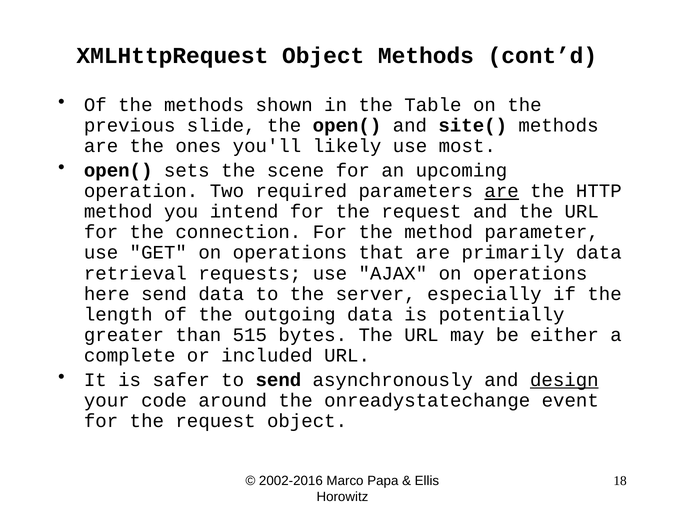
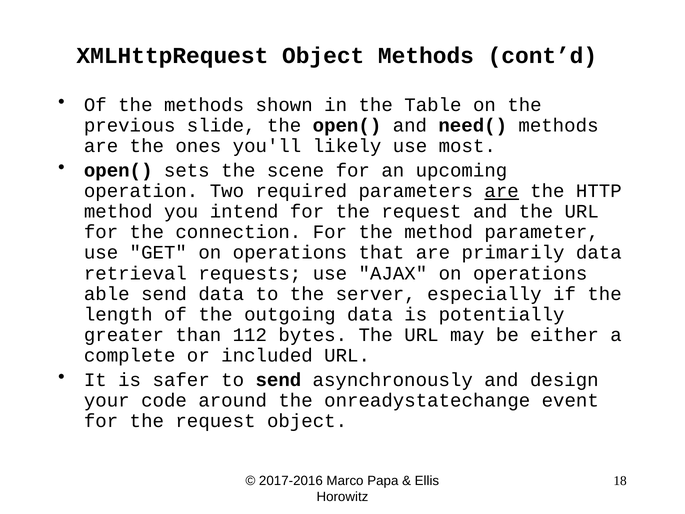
site(: site( -> need( (473, 125)
here: here -> able (107, 294)
515: 515 -> 112 (250, 335)
design underline: present -> none (564, 380)
2002-2016: 2002-2016 -> 2017-2016 (291, 480)
